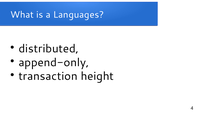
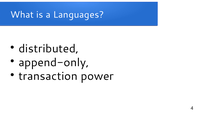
height: height -> power (97, 76)
